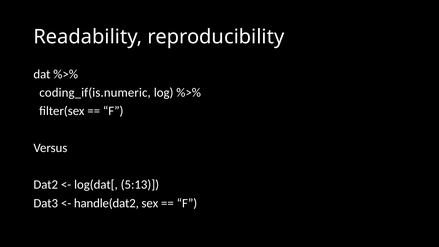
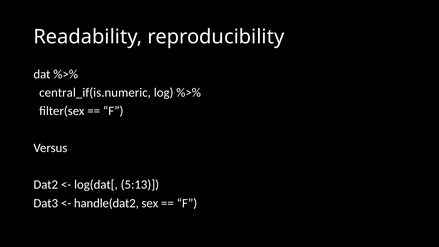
coding_if(is.numeric: coding_if(is.numeric -> central_if(is.numeric (95, 93)
